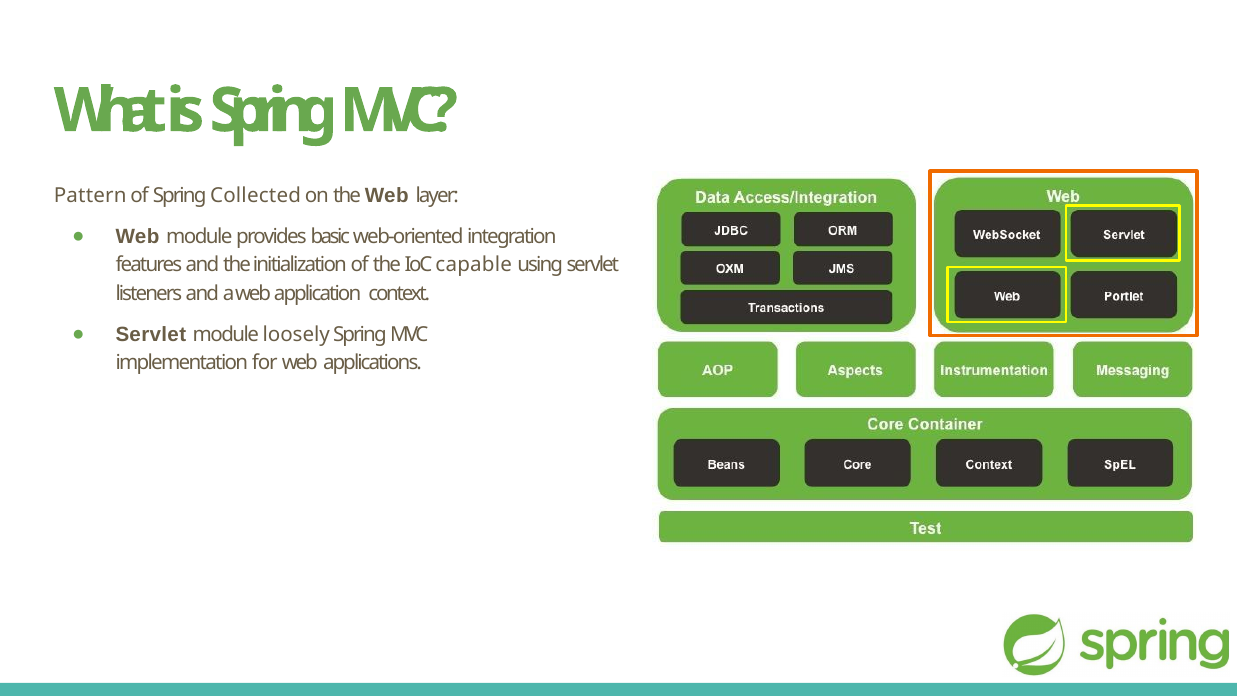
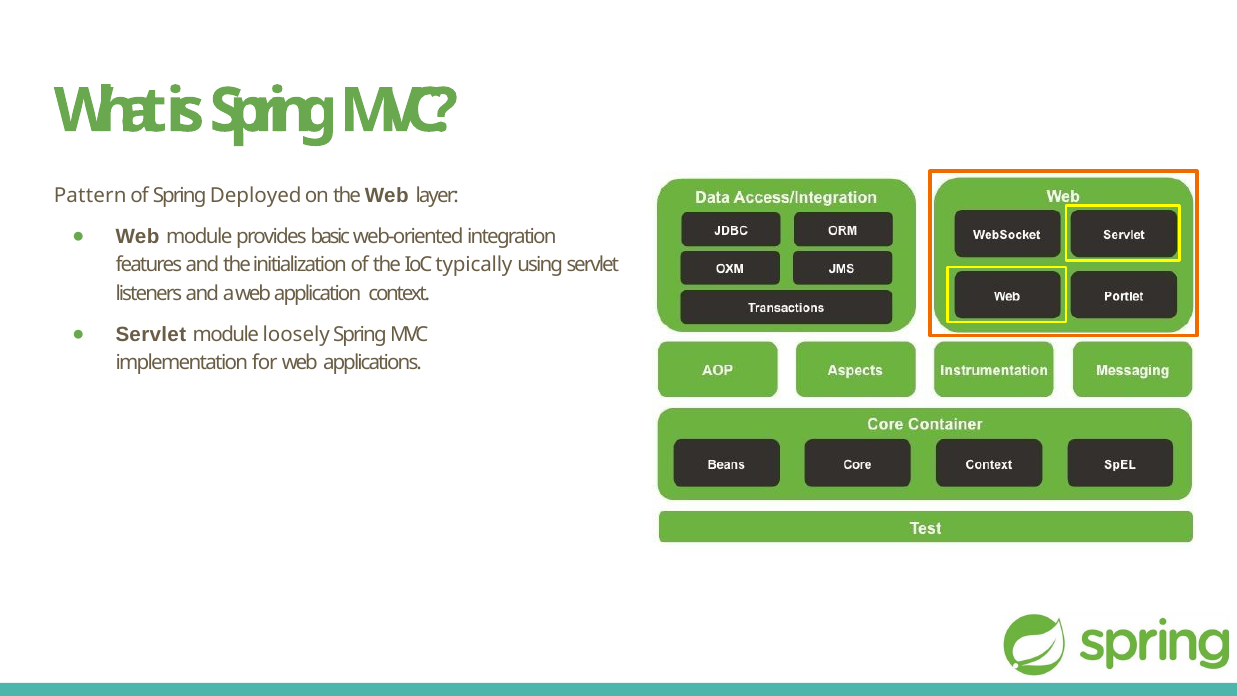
Collected: Collected -> Deployed (256, 196)
capable: capable -> typically (474, 265)
